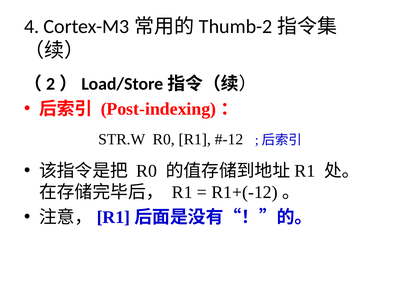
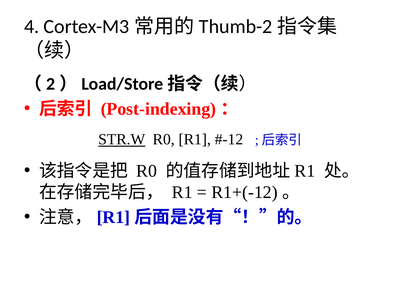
STR.W underline: none -> present (122, 140)
